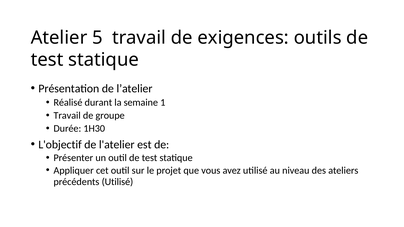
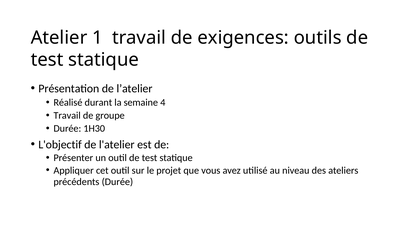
5: 5 -> 1 (97, 38)
1: 1 -> 4 (163, 103)
précédents Utilisé: Utilisé -> Durée (117, 182)
